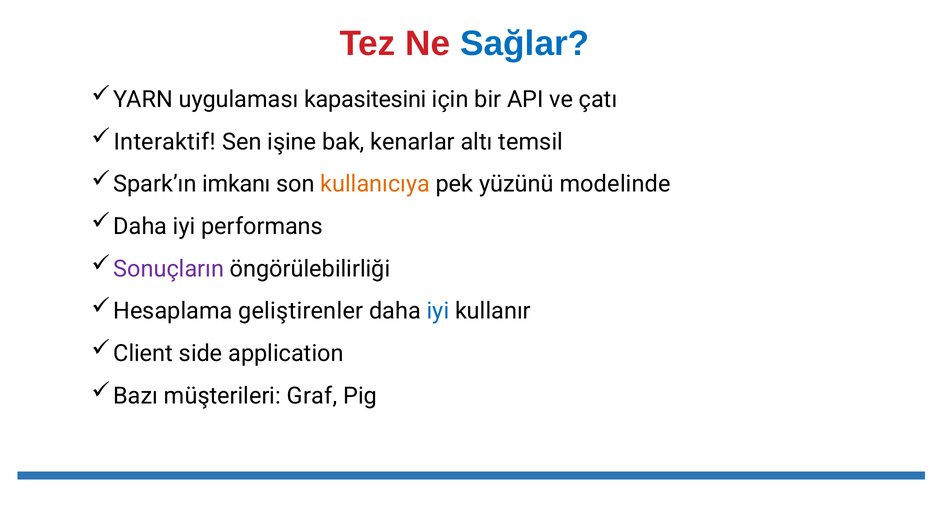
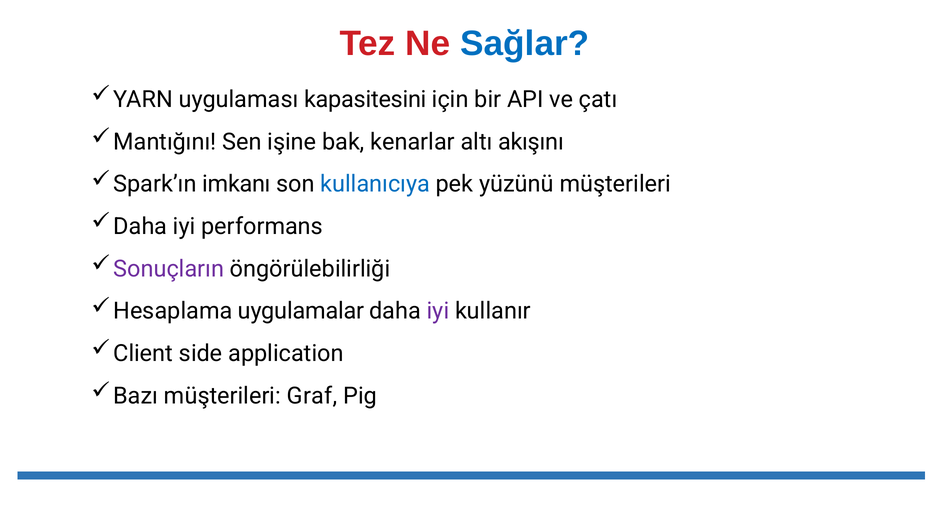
Interaktif: Interaktif -> Mantığını (165, 142)
temsil: temsil -> akışını (531, 142)
kullanıcıya colour: orange -> blue (375, 184)
yüzünü modelinde: modelinde -> müşterileri (615, 184)
geliştirenler: geliştirenler -> uygulamalar (301, 311)
iyi colour: blue -> purple (438, 311)
